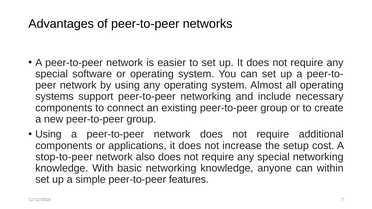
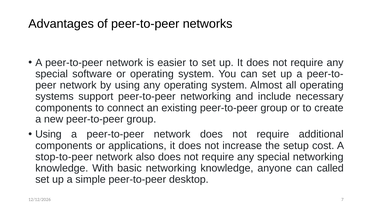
within: within -> called (330, 168)
features: features -> desktop (189, 180)
